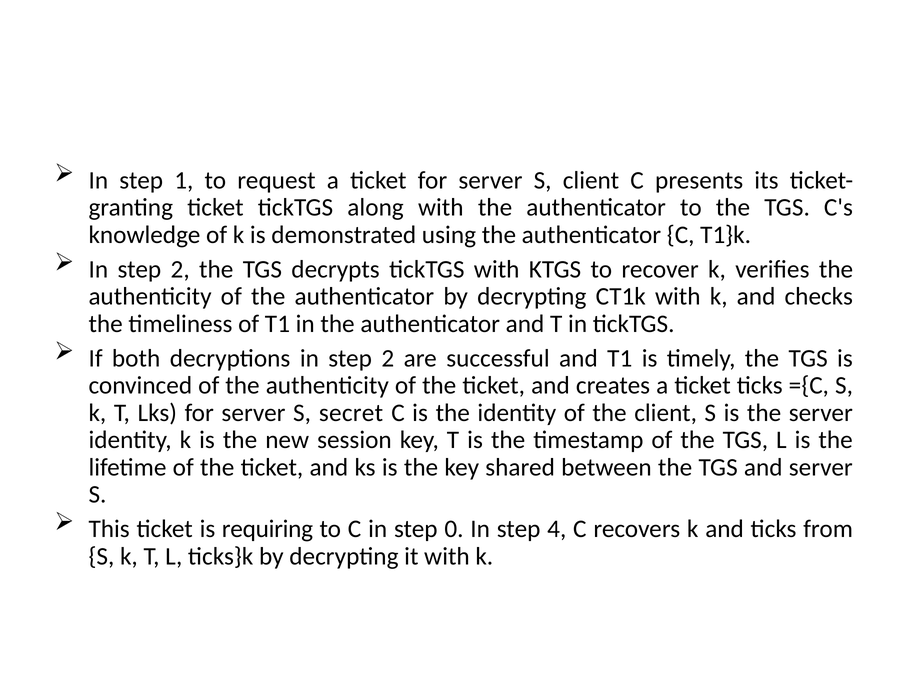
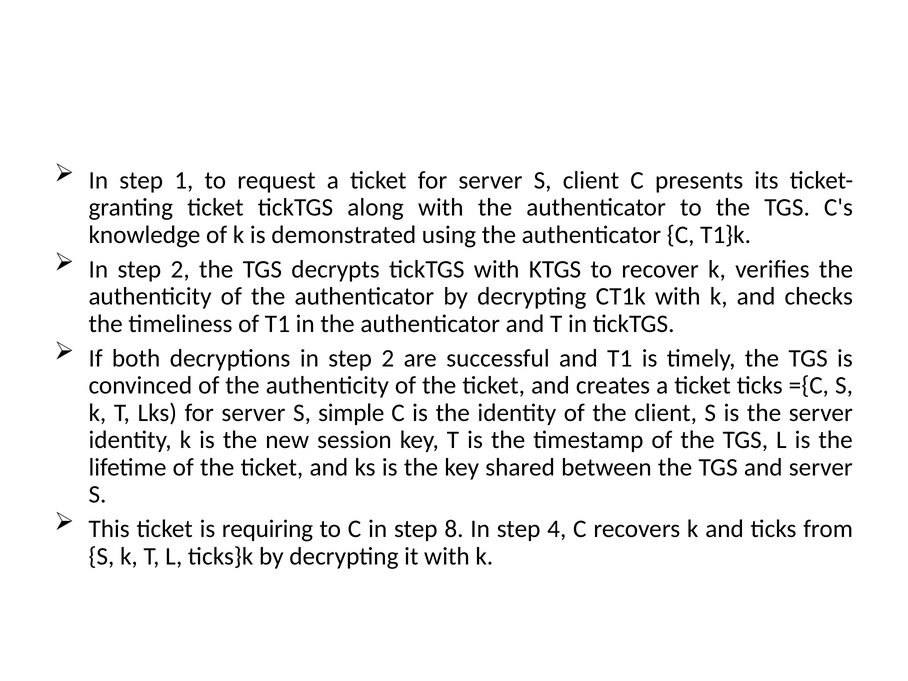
secret: secret -> simple (351, 413)
0: 0 -> 8 (454, 529)
